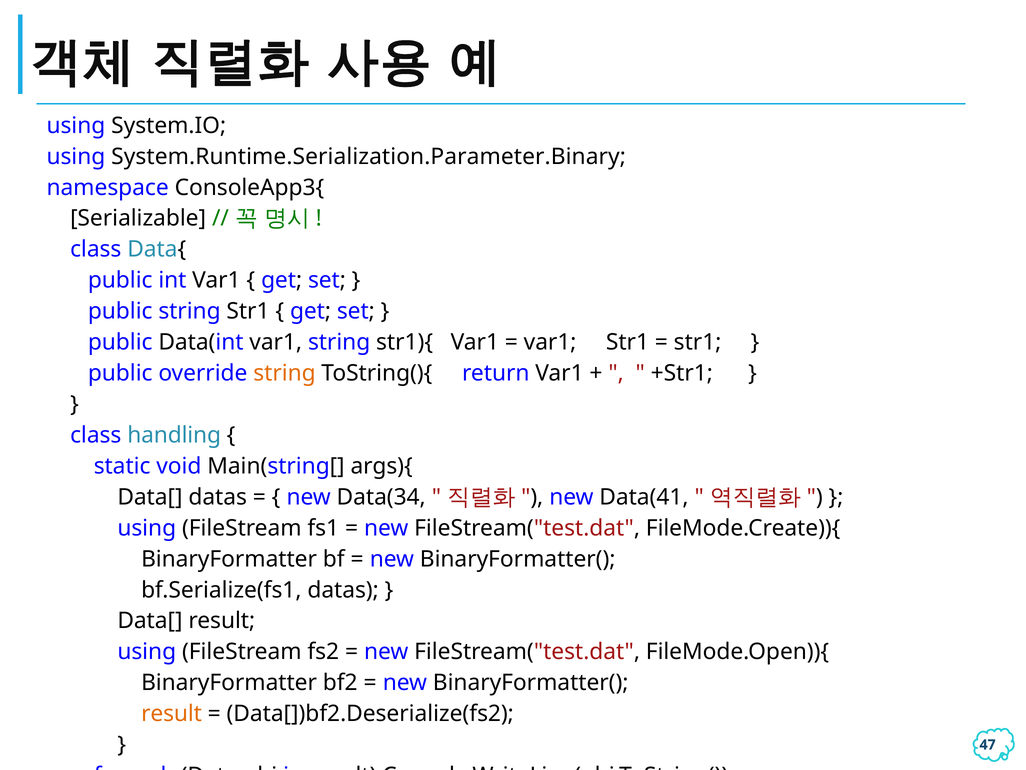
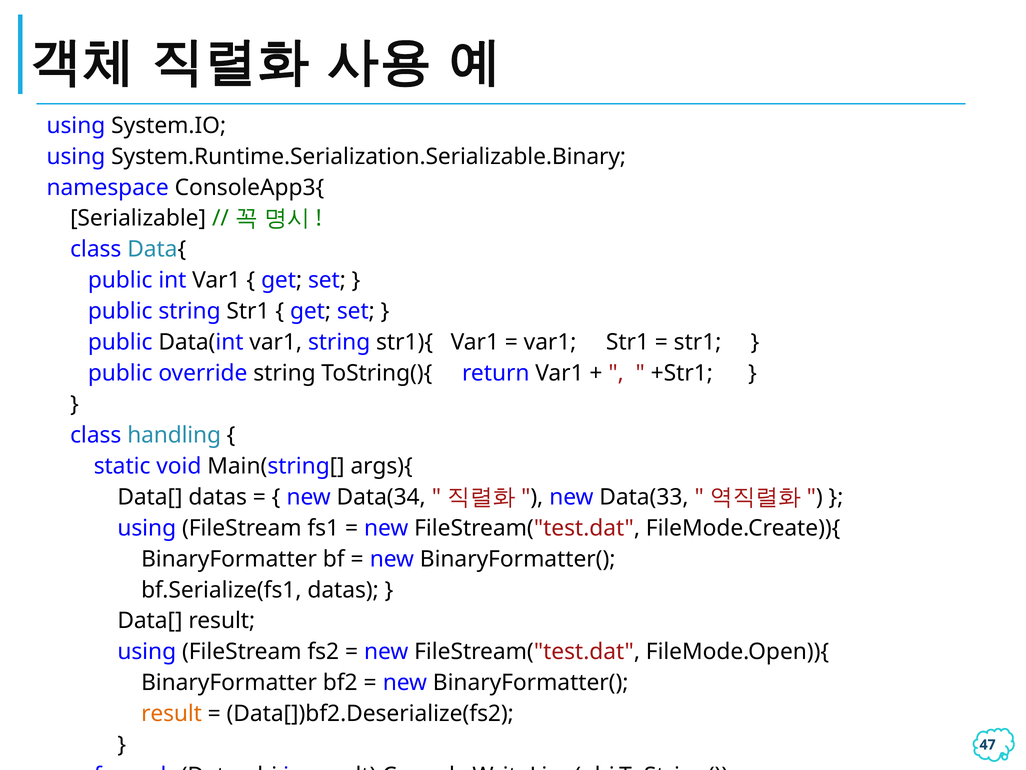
System.Runtime.Serialization.Parameter.Binary: System.Runtime.Serialization.Parameter.Binary -> System.Runtime.Serialization.Serializable.Binary (369, 156)
string colour: orange -> black (284, 373)
Data(41: Data(41 -> Data(33 (644, 497)
